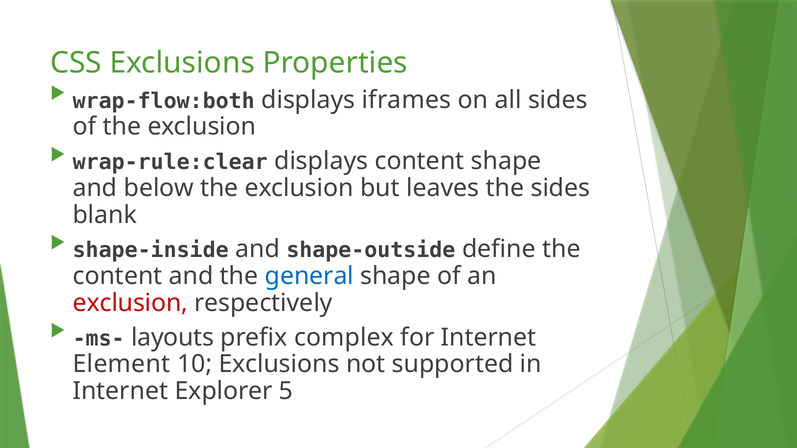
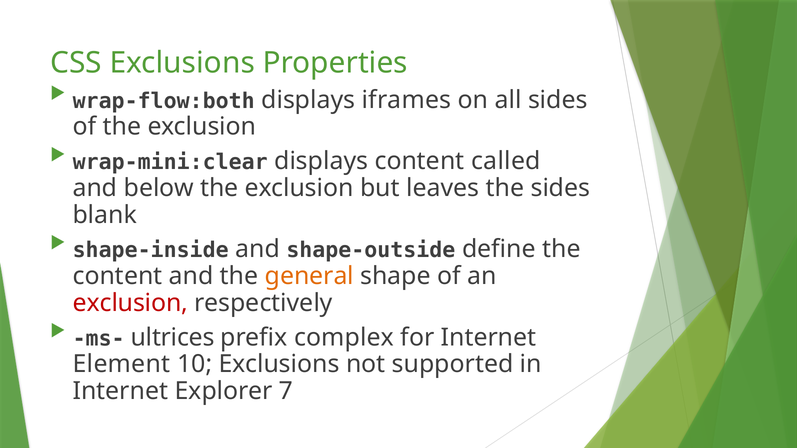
wrap-rule:clear: wrap-rule:clear -> wrap-mini:clear (170, 162)
content shape: shape -> called (506, 161)
general colour: blue -> orange (309, 276)
layouts: layouts -> ultrices (173, 338)
5: 5 -> 7 (286, 391)
